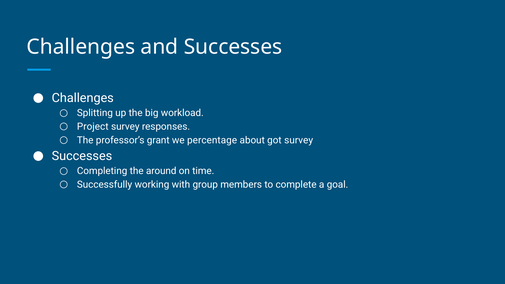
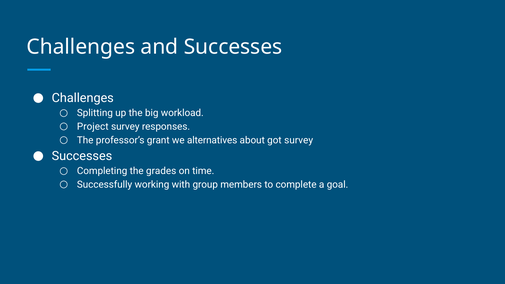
percentage: percentage -> alternatives (212, 140)
around: around -> grades (161, 171)
